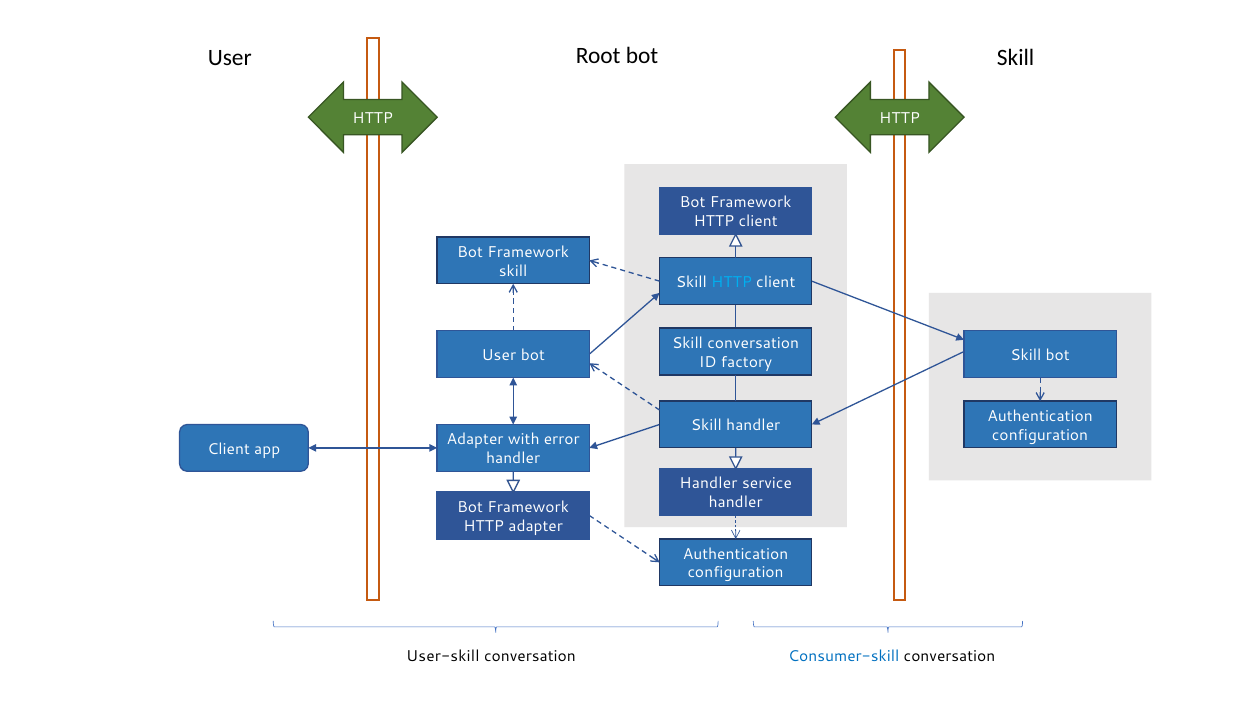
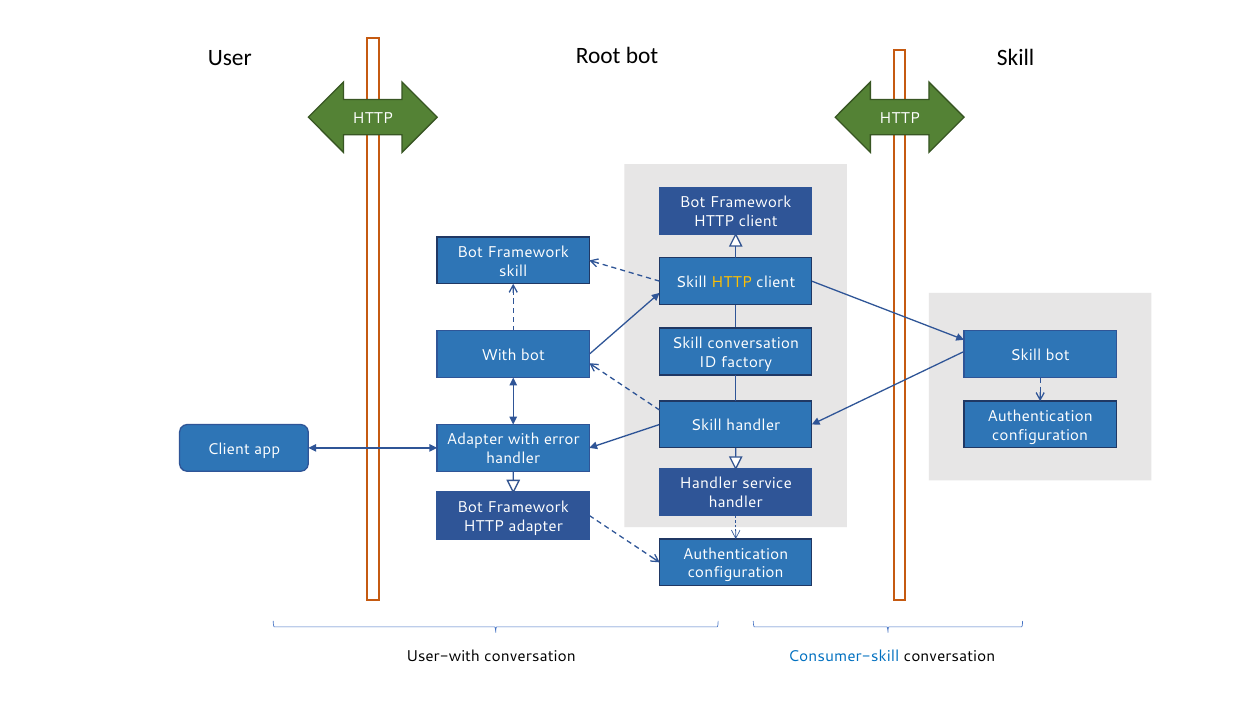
HTTP colour: light blue -> yellow (732, 282)
User: User -> With (499, 355)
User-skill: User-skill -> User-with (443, 656)
